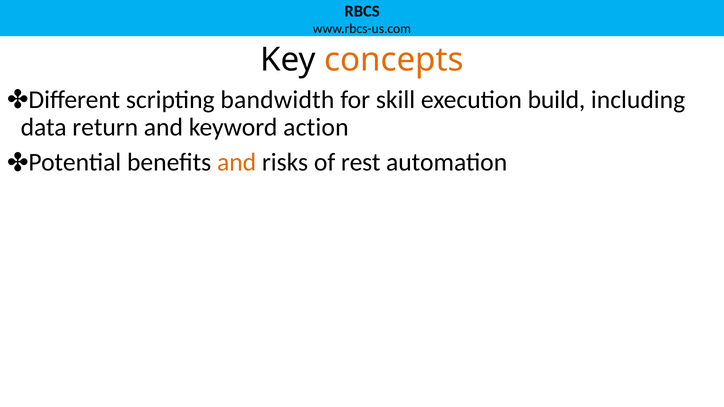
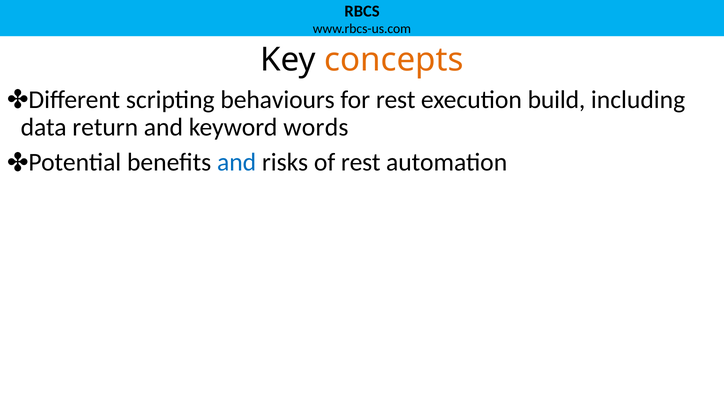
bandwidth: bandwidth -> behaviours (278, 100)
for skill: skill -> rest (396, 100)
action: action -> words (316, 127)
and colour: orange -> blue (237, 163)
